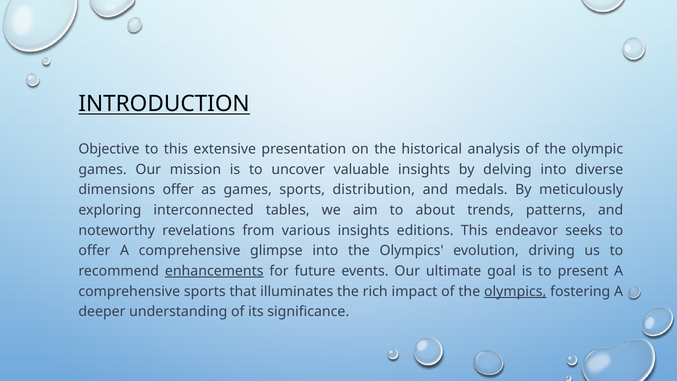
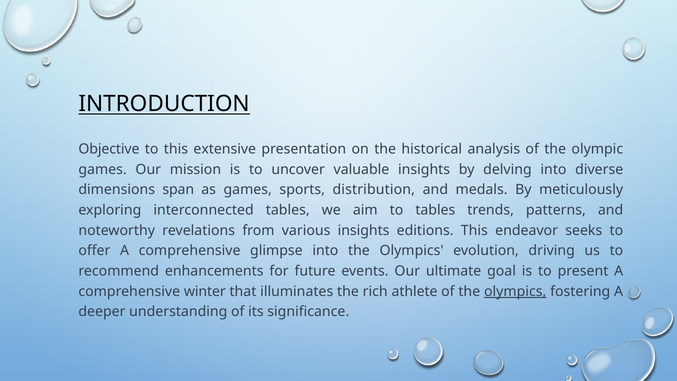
dimensions offer: offer -> span (178, 190)
to about: about -> tables (435, 210)
enhancements underline: present -> none (214, 271)
comprehensive sports: sports -> winter (205, 291)
impact: impact -> athlete (415, 291)
